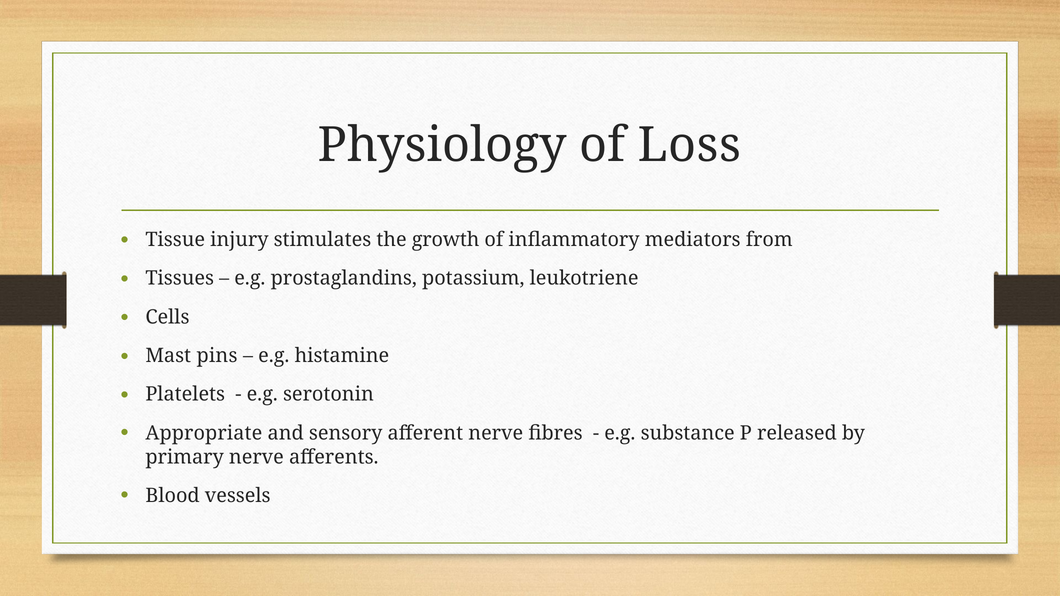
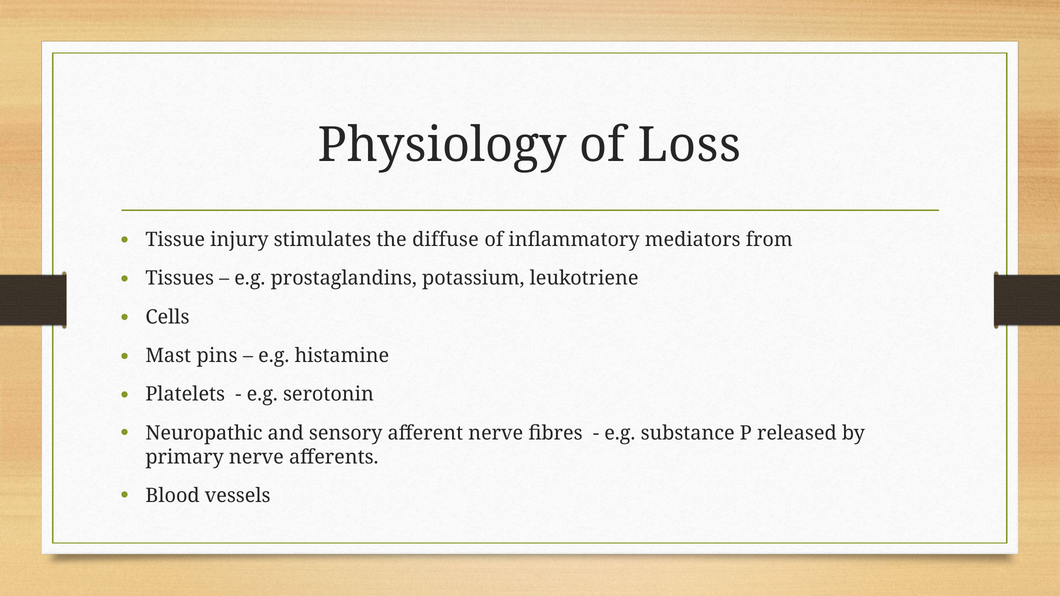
growth: growth -> diffuse (445, 240)
Appropriate: Appropriate -> Neuropathic (204, 433)
